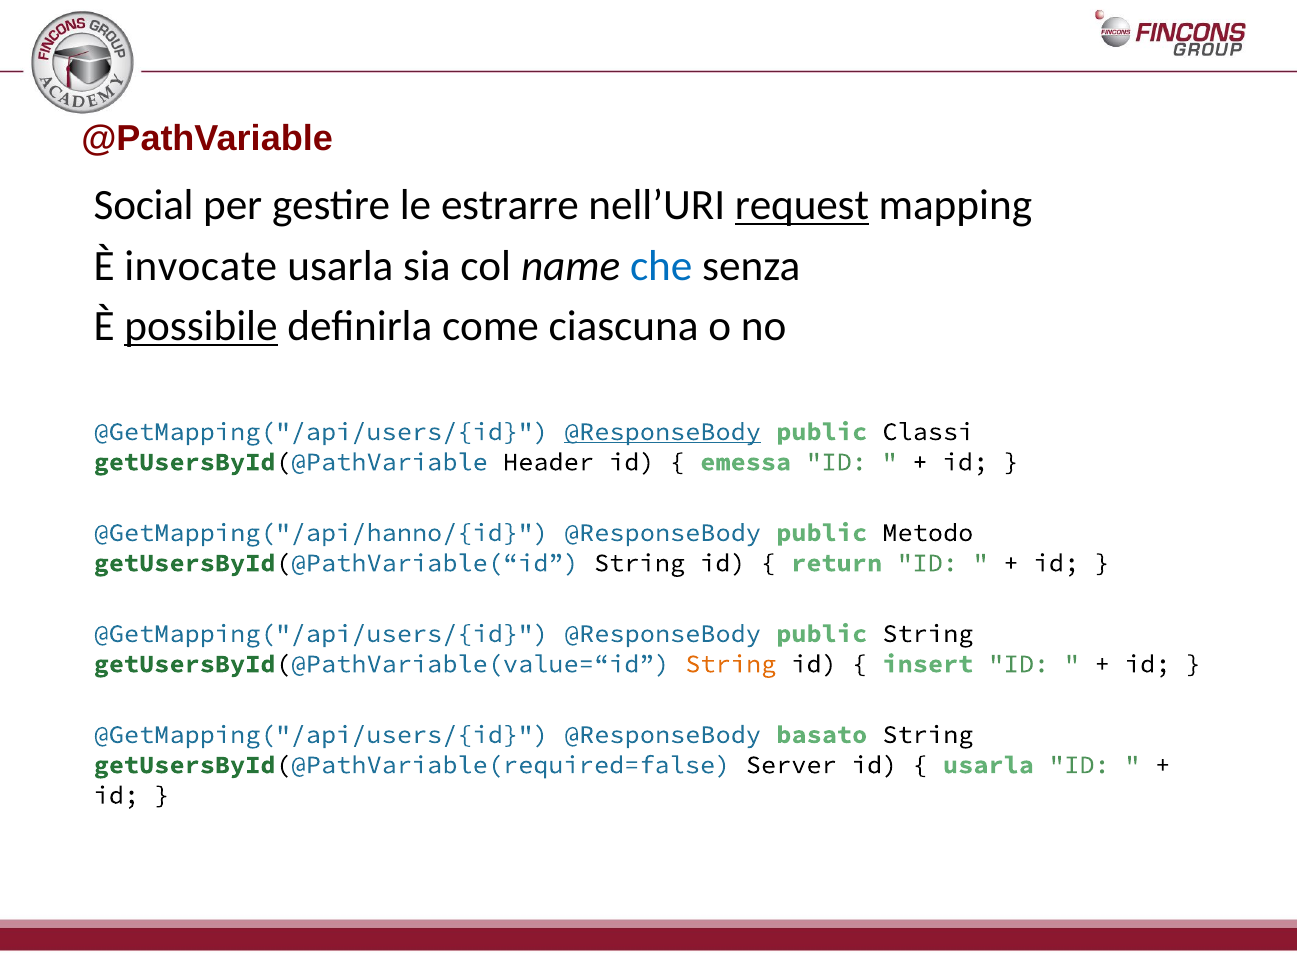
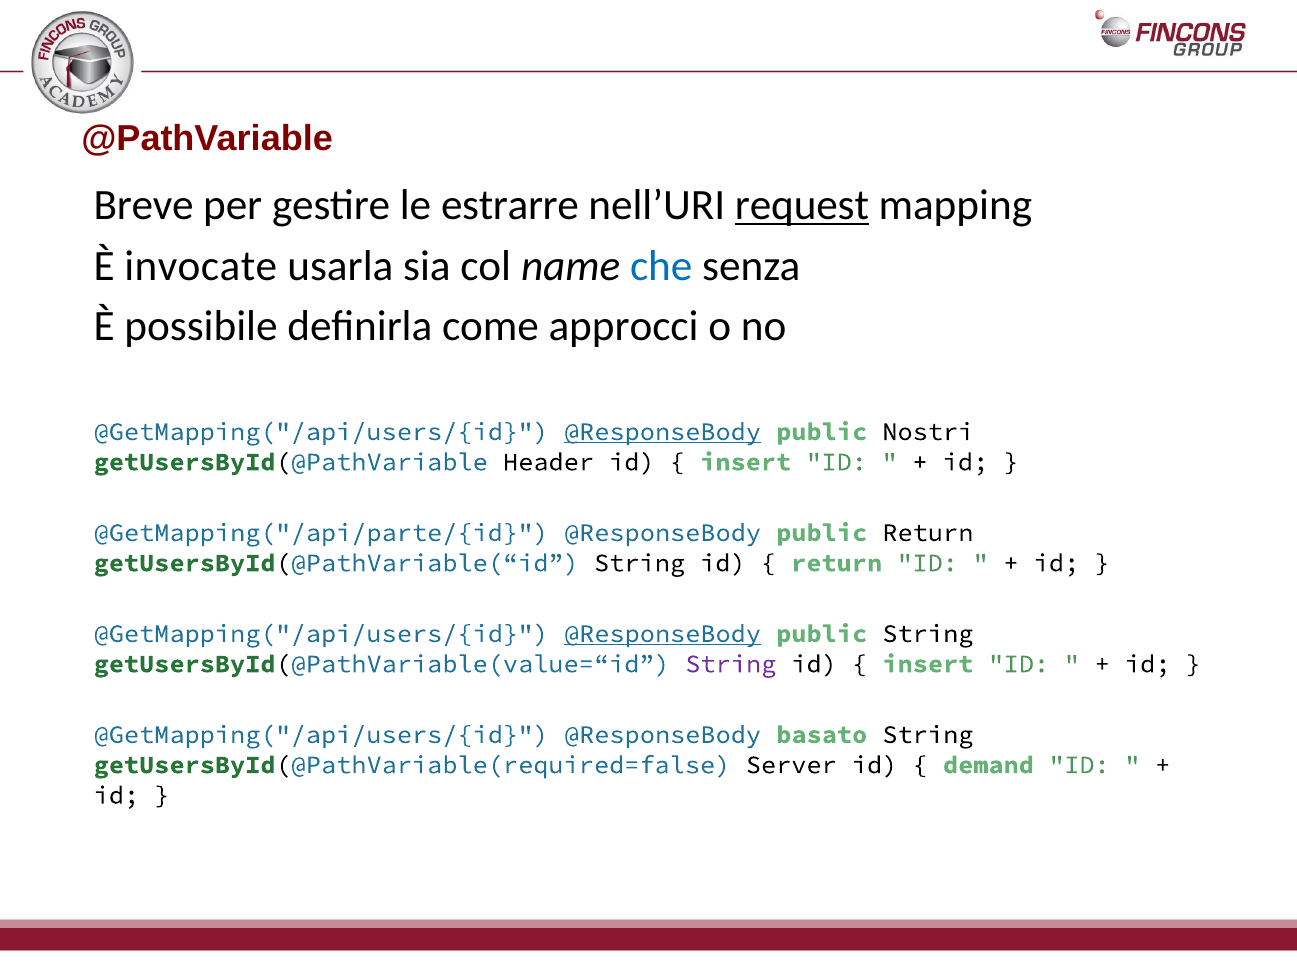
Social: Social -> Breve (144, 205)
possibile underline: present -> none (201, 326)
ciascuna: ciascuna -> approcci (624, 326)
Classi: Classi -> Nostri (928, 432)
emessa: emessa -> insert (746, 462)
@GetMapping("/api/hanno/{id: @GetMapping("/api/hanno/{id -> @GetMapping("/api/parte/{id (321, 533)
public Metodo: Metodo -> Return (928, 533)
@ResponseBody underline: none -> present (663, 633)
String colour: orange -> purple (731, 664)
usarla: usarla -> demand (988, 765)
